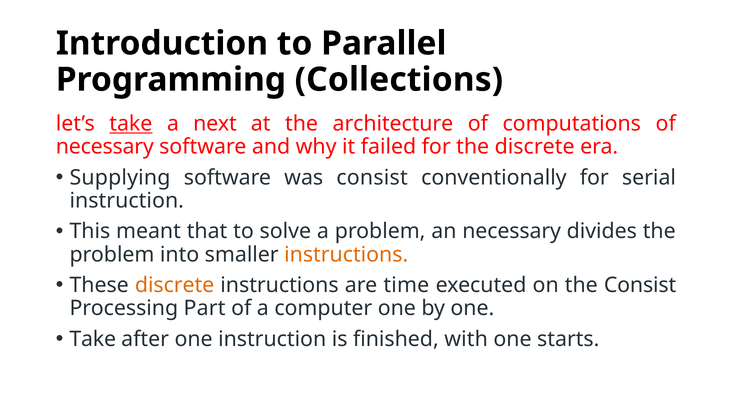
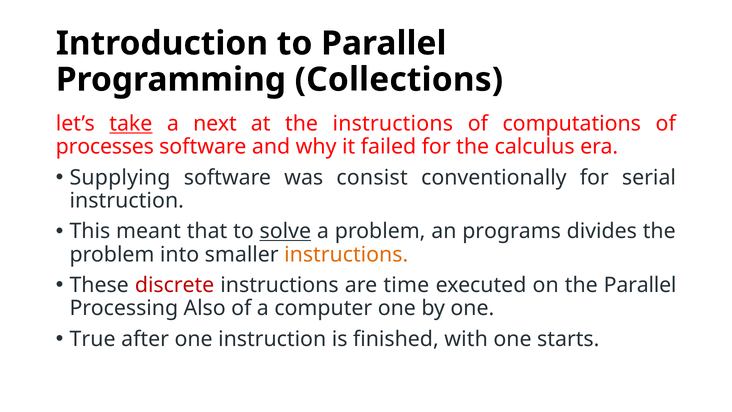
the architecture: architecture -> instructions (393, 124)
necessary: necessary -> processes (105, 147)
the discrete: discrete -> calculus (535, 147)
solve underline: none -> present (285, 231)
an necessary: necessary -> programs (512, 231)
discrete colour: orange -> red (175, 285)
the Consist: Consist -> Parallel (640, 285)
Part: Part -> Also (205, 308)
Take: Take -> True (93, 339)
